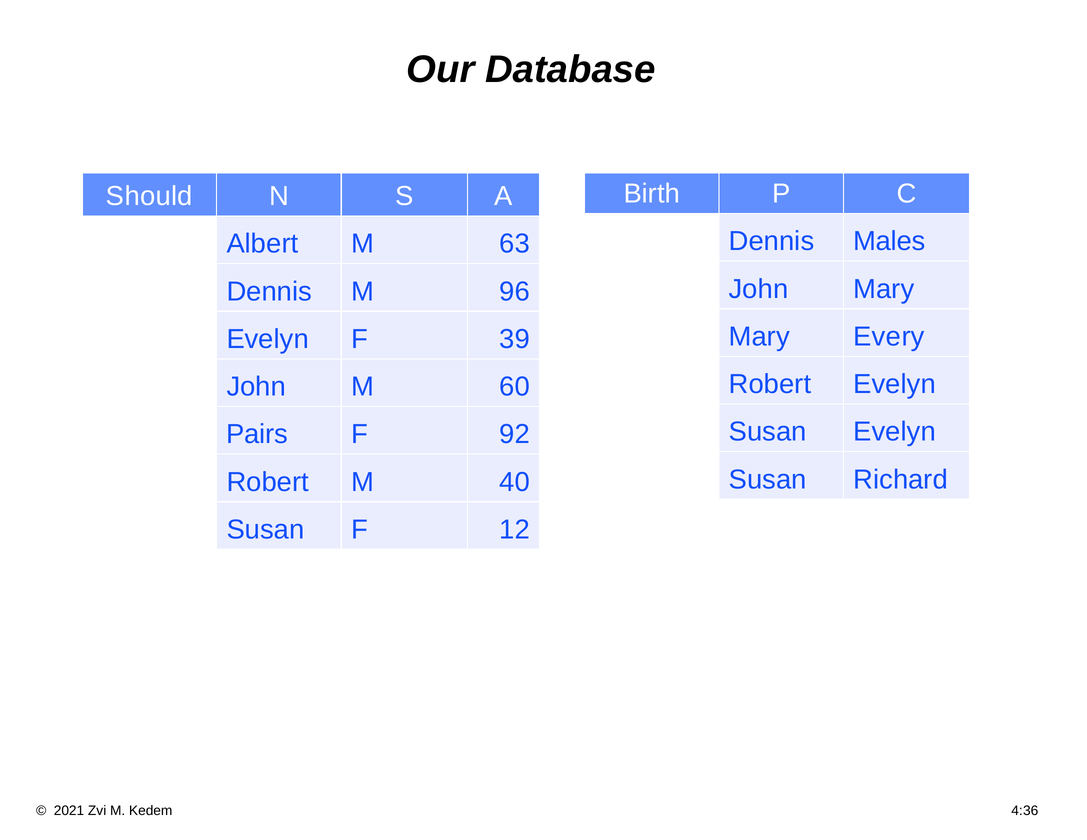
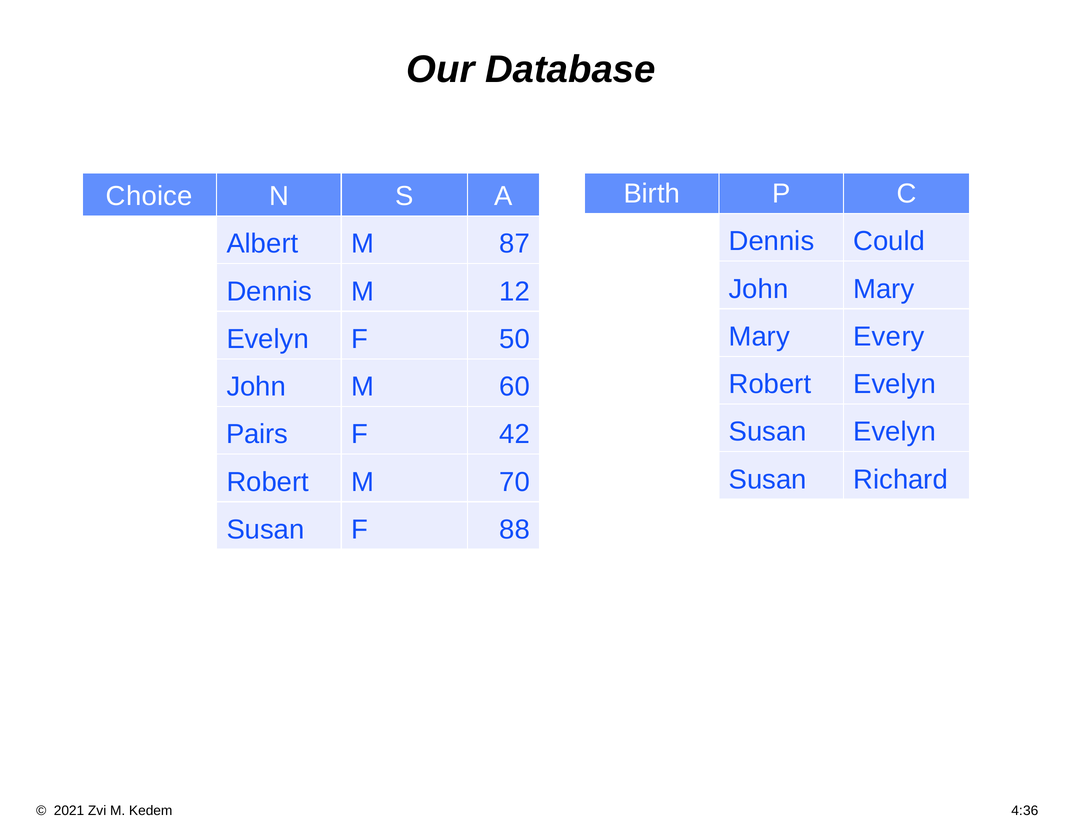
Should: Should -> Choice (149, 196)
Males: Males -> Could (889, 241)
63: 63 -> 87 (515, 244)
96: 96 -> 12 (515, 291)
39: 39 -> 50 (515, 339)
92: 92 -> 42 (515, 434)
40: 40 -> 70 (515, 482)
12: 12 -> 88 (515, 530)
